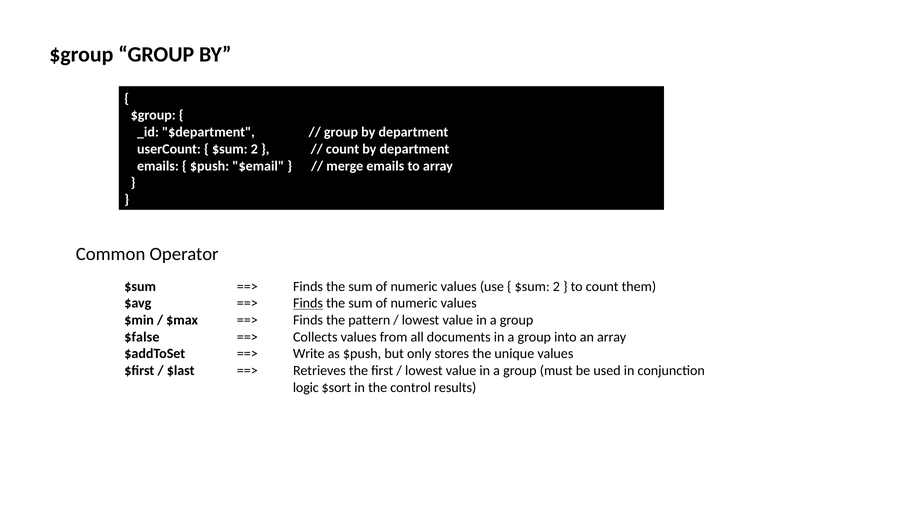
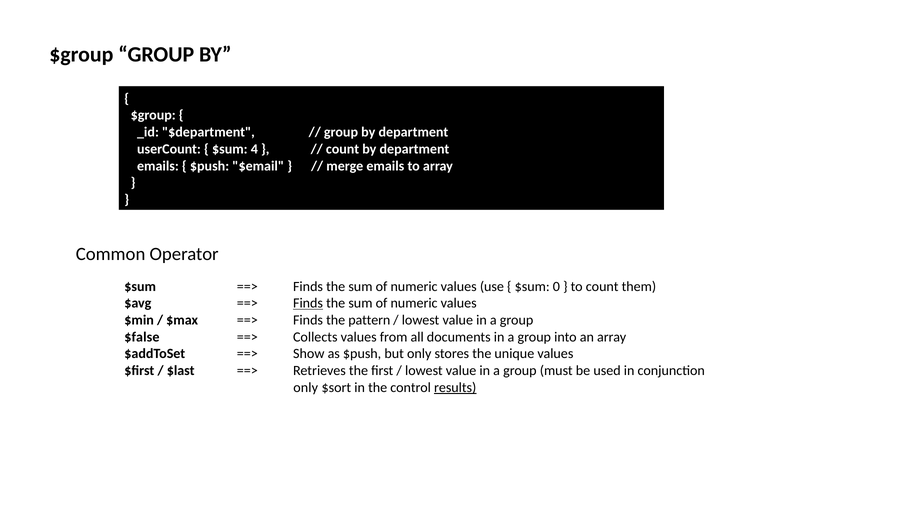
2: 2 -> 4 (254, 149)
2: 2 -> 0 (556, 287)
Write: Write -> Show (309, 354)
logic: logic -> only (306, 388)
results underline: none -> present (455, 388)
